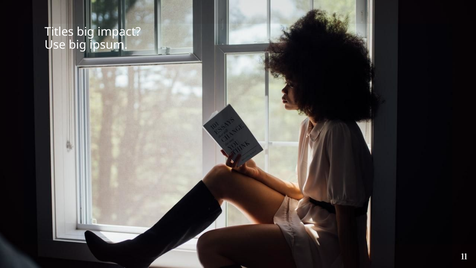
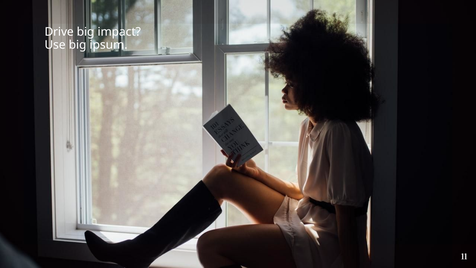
Titles: Titles -> Drive (59, 32)
